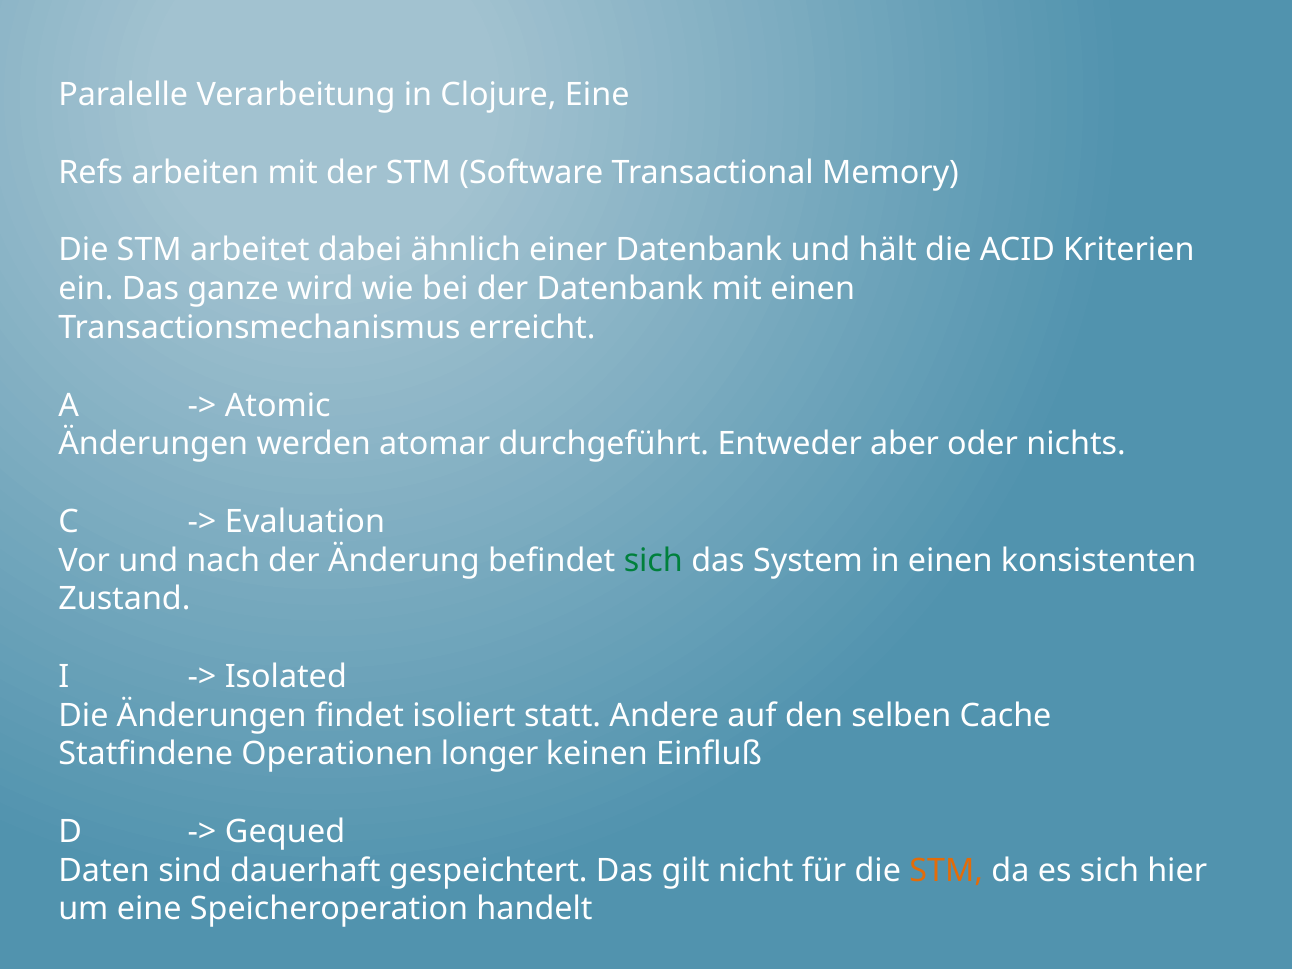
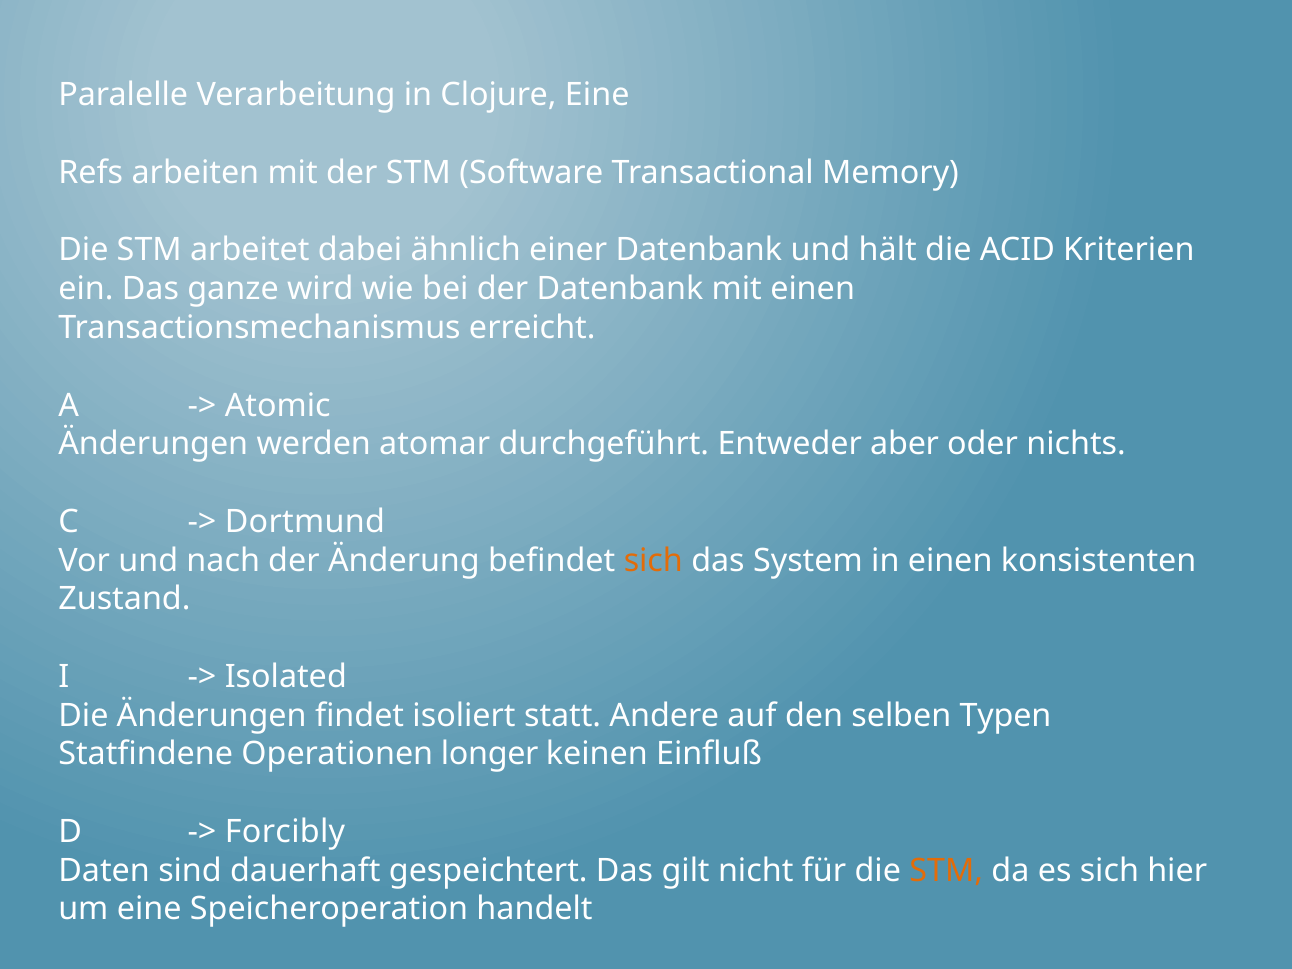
Evaluation: Evaluation -> Dortmund (305, 522)
sich colour: green -> orange (653, 560)
Cache: Cache -> Typen (1006, 715)
Gequed: Gequed -> Forcibly (285, 832)
